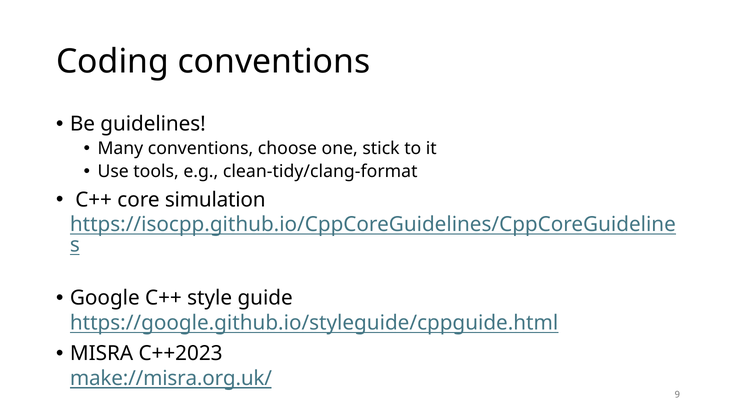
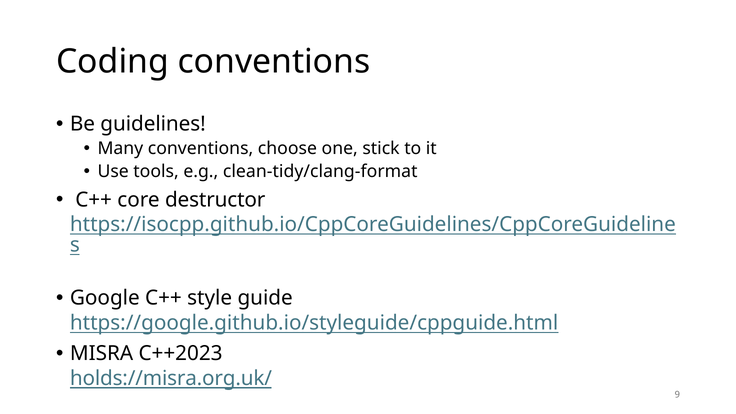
simulation: simulation -> destructor (215, 200)
make://misra.org.uk/: make://misra.org.uk/ -> holds://misra.org.uk/ (171, 378)
